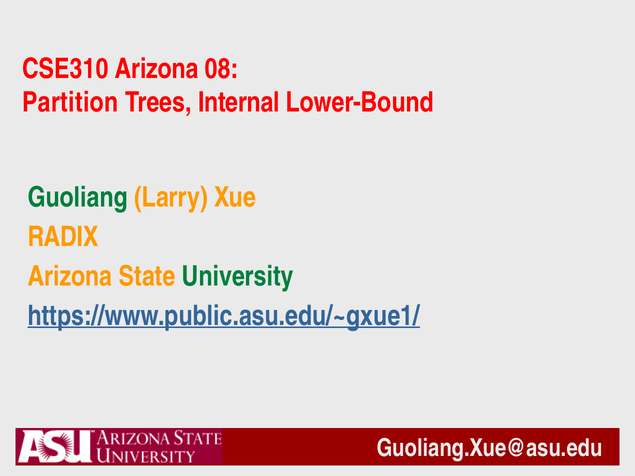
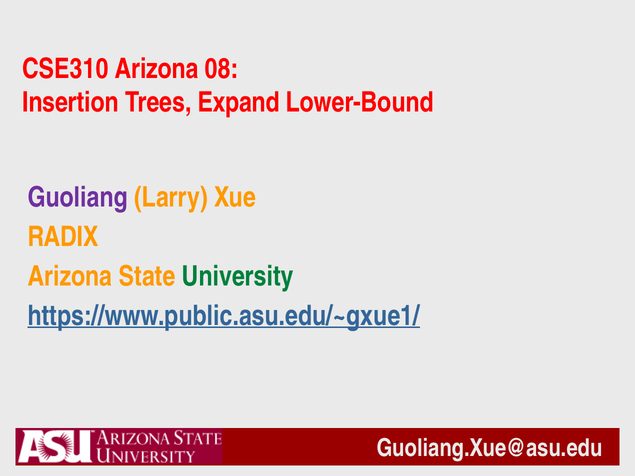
Partition: Partition -> Insertion (70, 103)
Internal: Internal -> Expand (239, 103)
Guoliang colour: green -> purple (78, 197)
